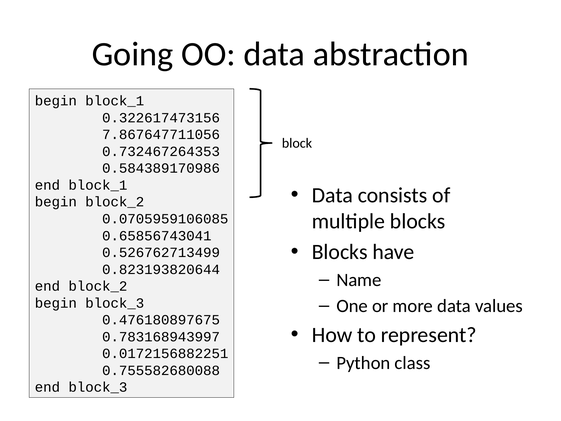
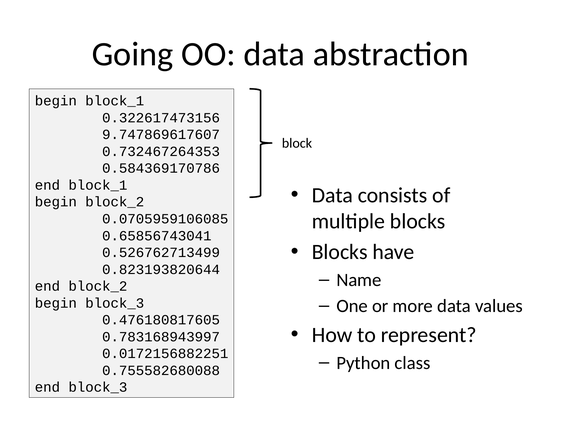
7.867647711056: 7.867647711056 -> 9.747869617607 (161, 135)
0.584389170986: 0.584389170986 -> 0.584369170786 (161, 168)
0.476180897675: 0.476180897675 -> 0.476180817605 (161, 320)
